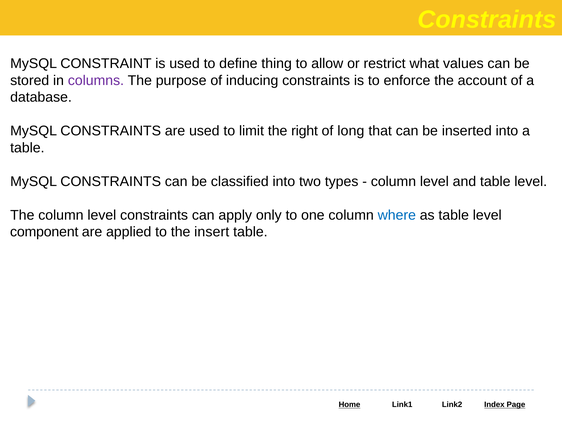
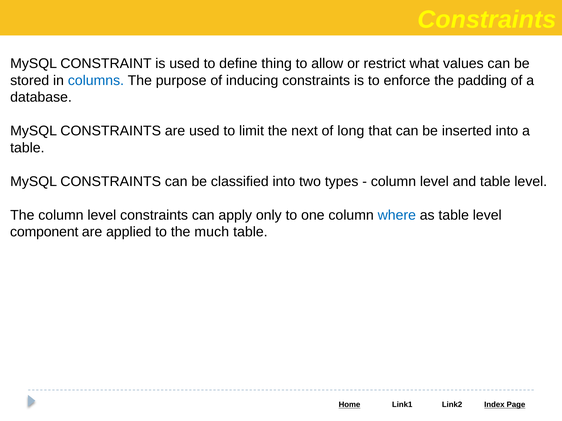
columns colour: purple -> blue (96, 81)
account: account -> padding (482, 81)
right: right -> next (304, 131)
insert: insert -> much (212, 232)
